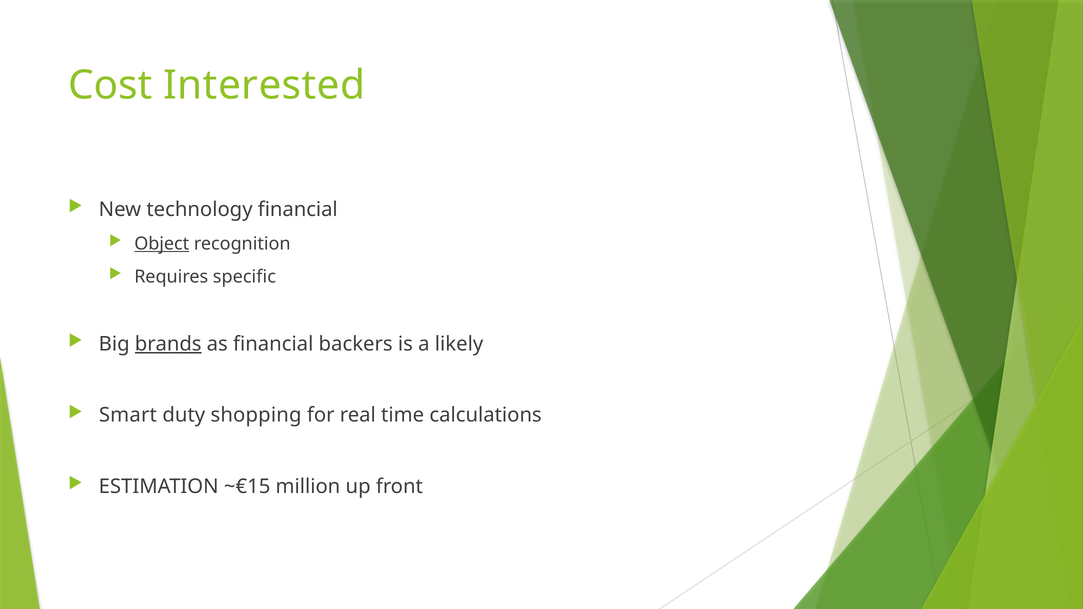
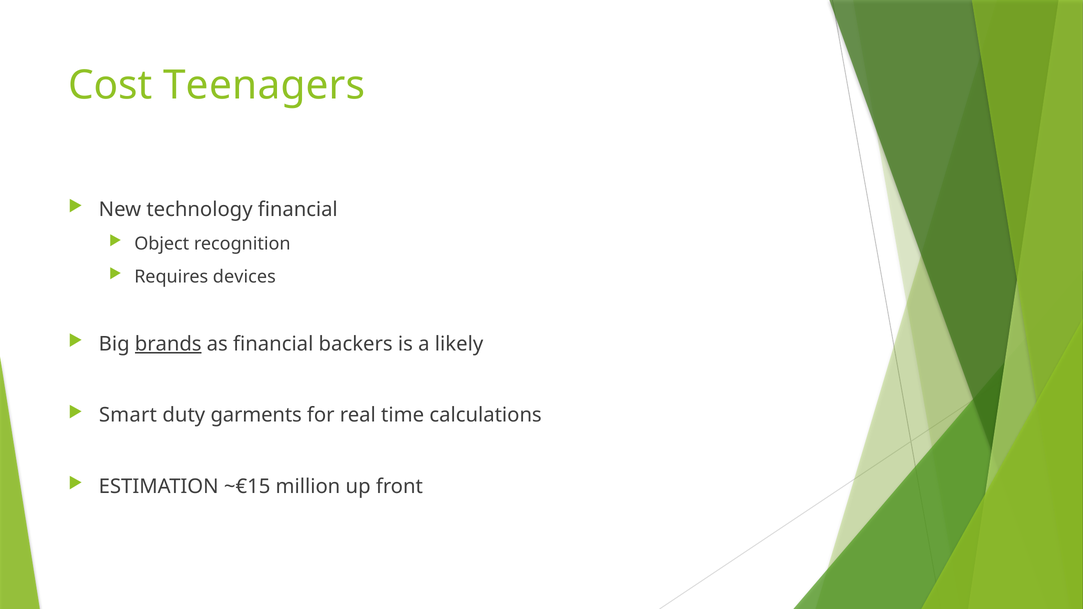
Interested: Interested -> Teenagers (264, 85)
Object underline: present -> none (162, 244)
specific: specific -> devices (244, 277)
shopping: shopping -> garments (256, 415)
